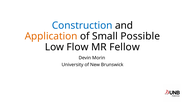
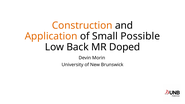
Construction colour: blue -> orange (82, 25)
Flow: Flow -> Back (78, 47)
Fellow: Fellow -> Doped (125, 47)
